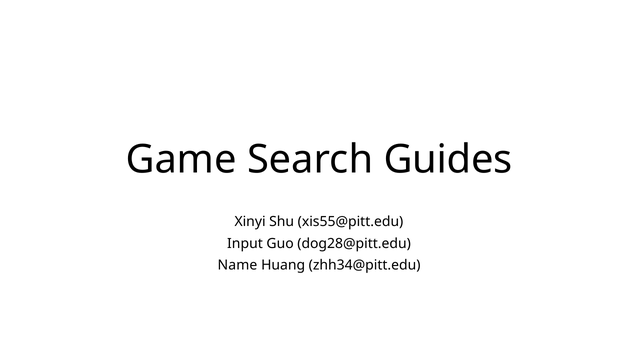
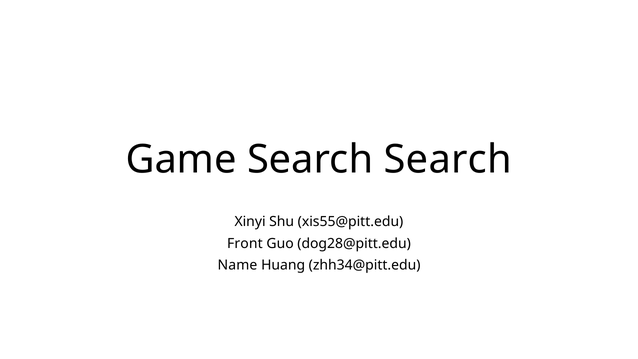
Search Guides: Guides -> Search (448, 159)
Input: Input -> Front (245, 243)
